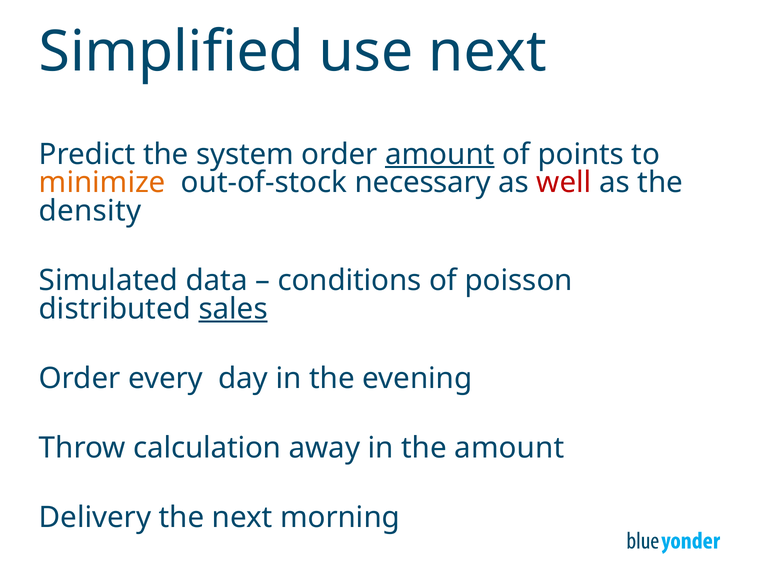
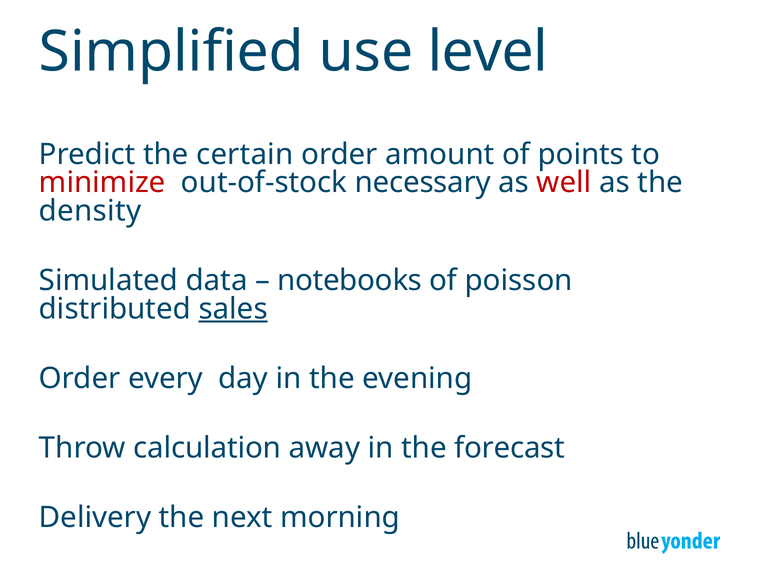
use next: next -> level (488, 52)
system: system -> certain (245, 154)
amount underline: present -> none (440, 154)
minimize colour: orange -> red (102, 183)
conditions: conditions -> notebooks (350, 281)
the amount: amount -> forecast (510, 448)
